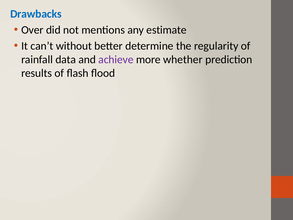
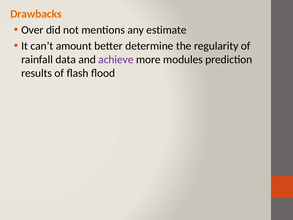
Drawbacks colour: blue -> orange (36, 14)
without: without -> amount (74, 46)
whether: whether -> modules (183, 59)
